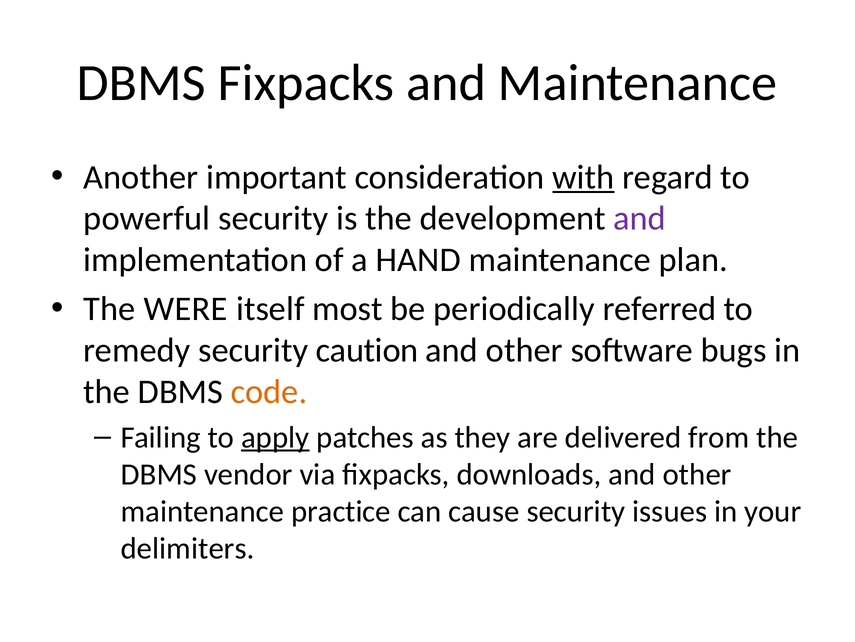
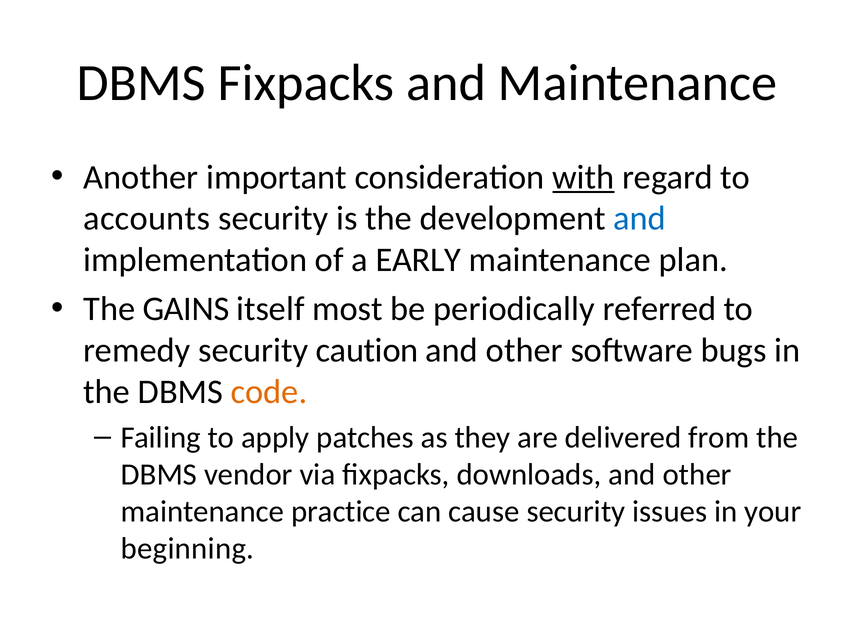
powerful: powerful -> accounts (147, 218)
and colour: purple -> blue (640, 218)
HAND: HAND -> EARLY (418, 260)
WERE: WERE -> GAINS (186, 309)
apply underline: present -> none (275, 437)
delimiters: delimiters -> beginning (188, 548)
